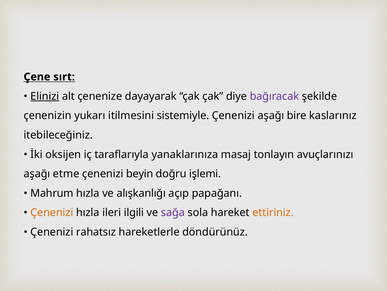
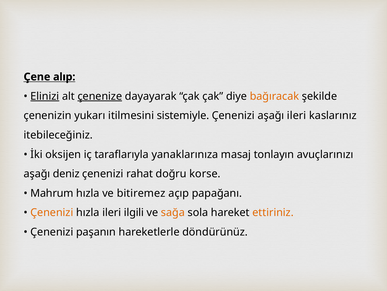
sırt: sırt -> alıp (64, 77)
çenenize underline: none -> present (100, 96)
bağıracak colour: purple -> orange (274, 96)
aşağı bire: bire -> ileri (297, 115)
etme: etme -> deniz (66, 173)
beyin: beyin -> rahat (140, 173)
işlemi: işlemi -> korse (205, 173)
alışkanlığı: alışkanlığı -> bitiremez (141, 193)
sağa colour: purple -> orange (173, 212)
rahatsız: rahatsız -> paşanın (96, 231)
